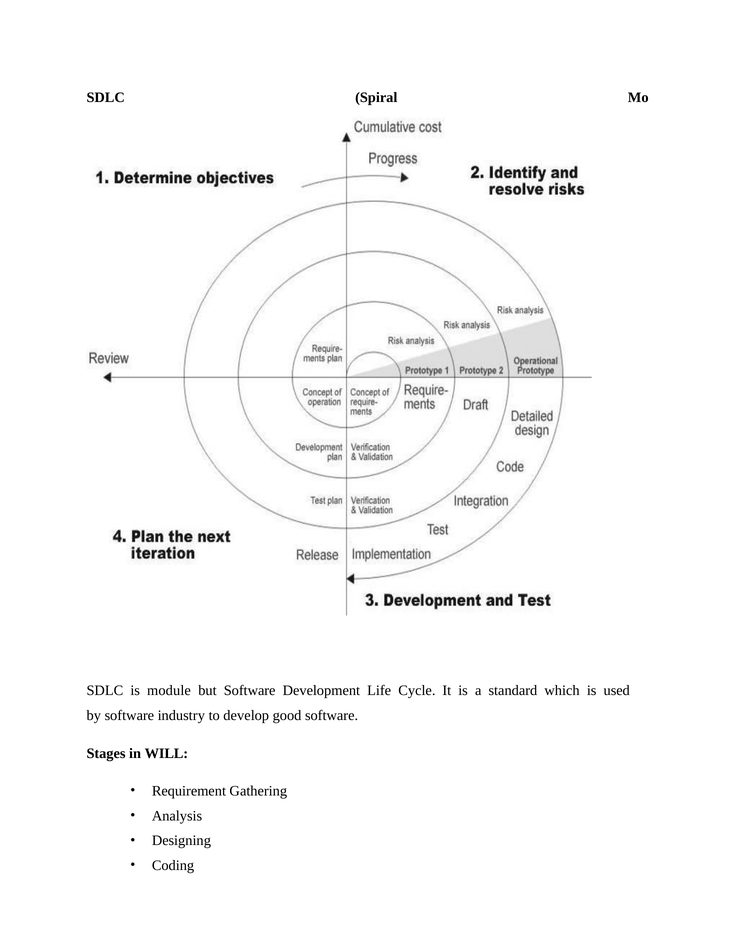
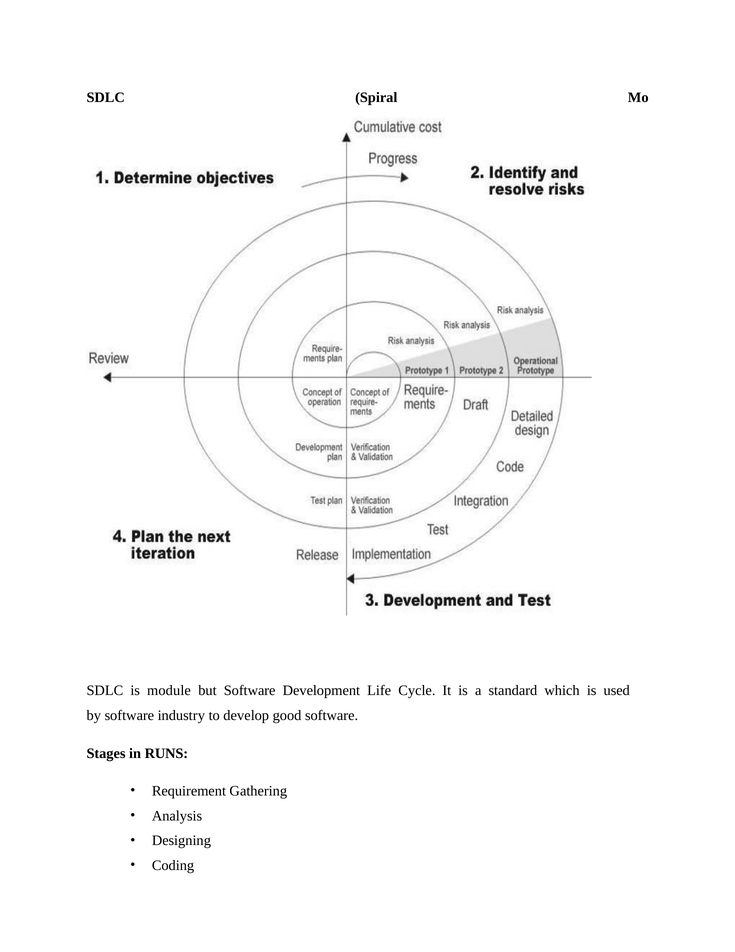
WILL: WILL -> RUNS (166, 753)
